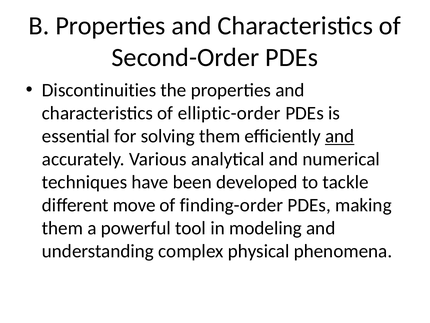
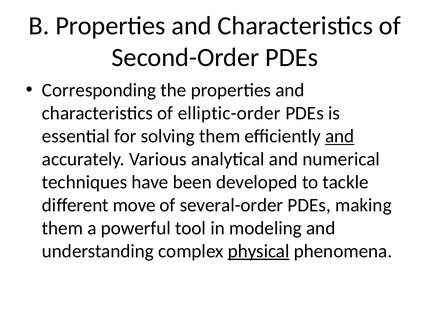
Discontinuities: Discontinuities -> Corresponding (99, 90)
finding-order: finding-order -> several-order (231, 205)
physical underline: none -> present (259, 251)
